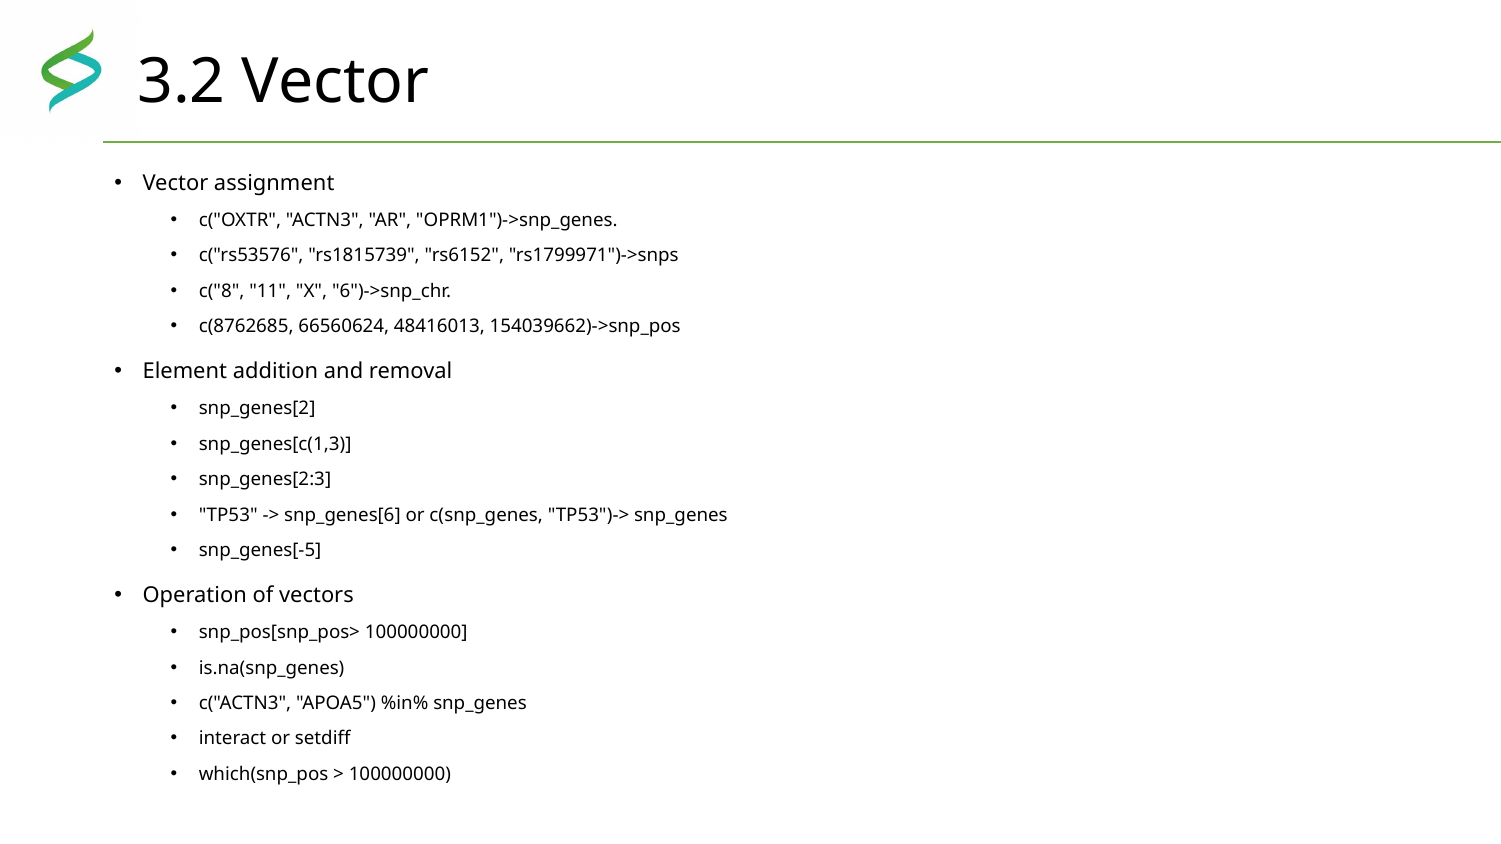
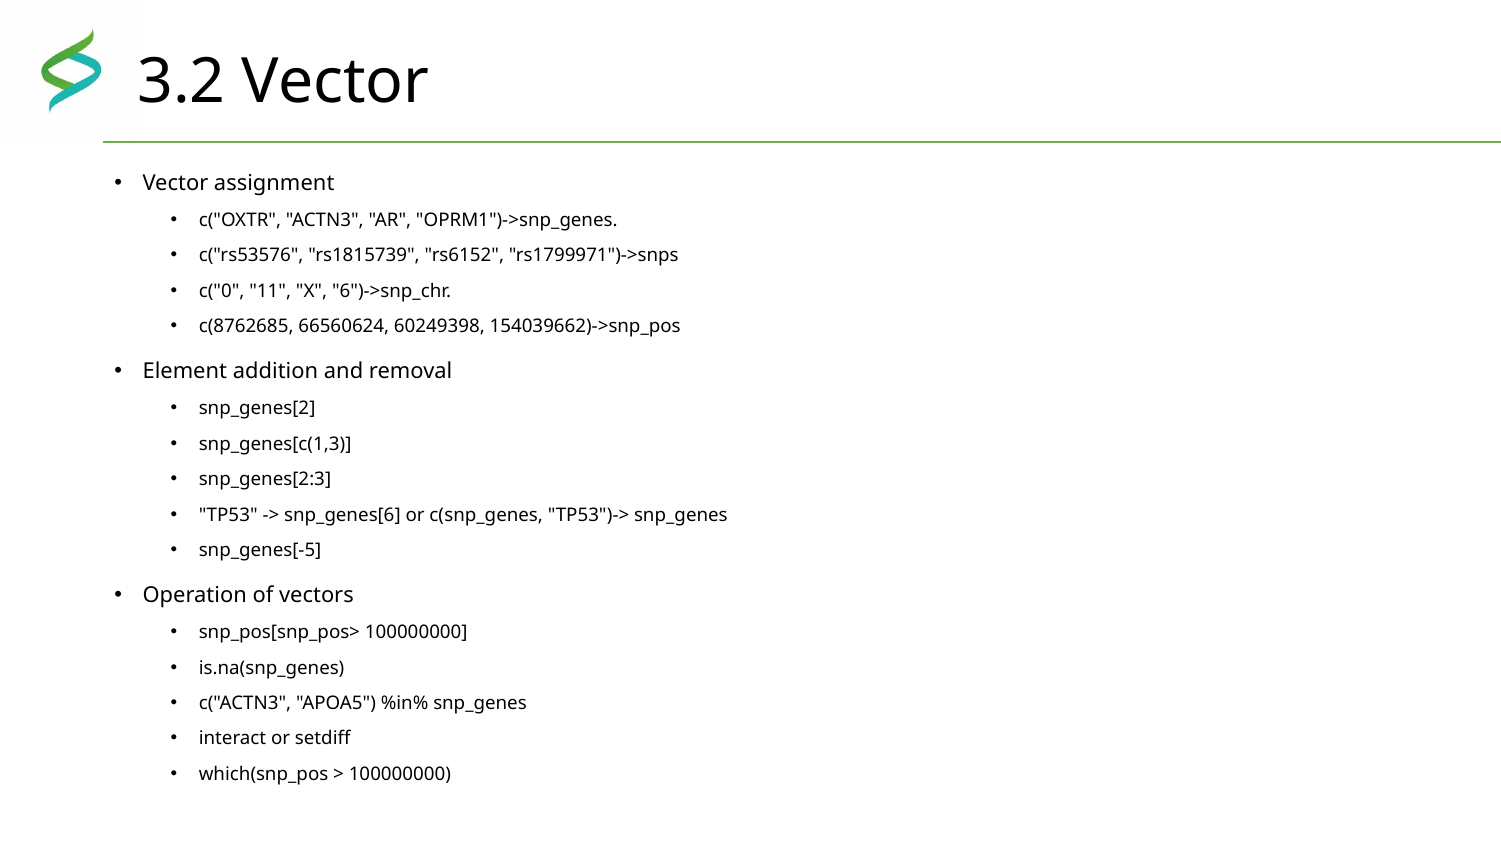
c("8: c("8 -> c("0 (222, 291)
48416013: 48416013 -> 60249398 (439, 326)
